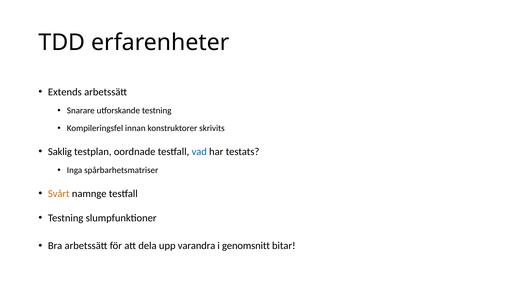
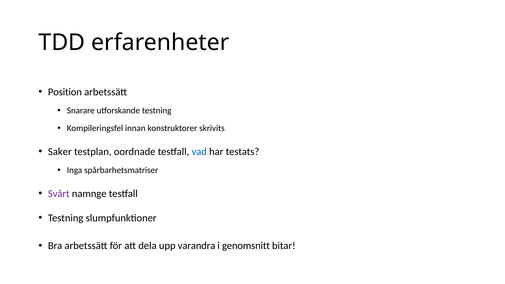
Extends: Extends -> Position (65, 92)
Saklig: Saklig -> Saker (60, 152)
Svårt colour: orange -> purple (59, 194)
